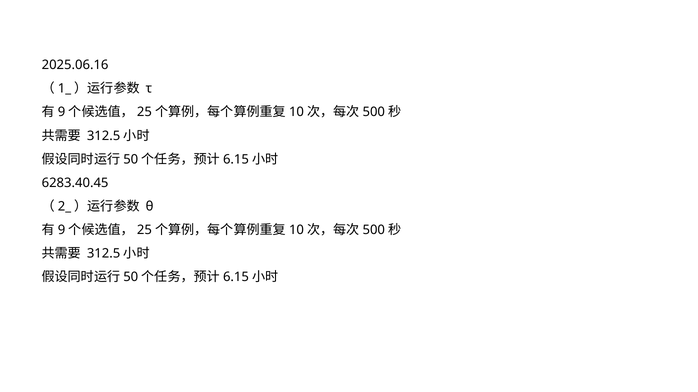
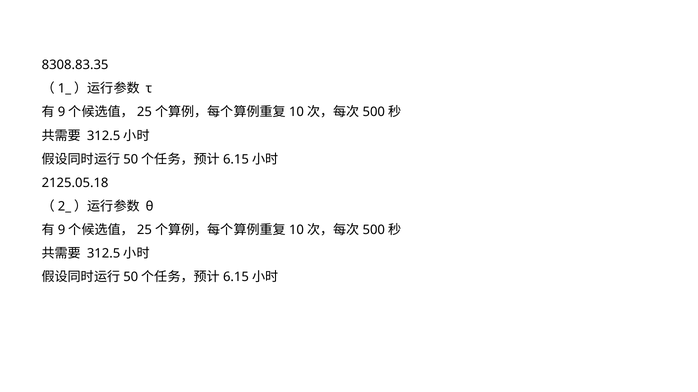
2025.06.16: 2025.06.16 -> 8308.83.35 (75, 65)
6283.40.45: 6283.40.45 -> 2125.05.18 (75, 183)
